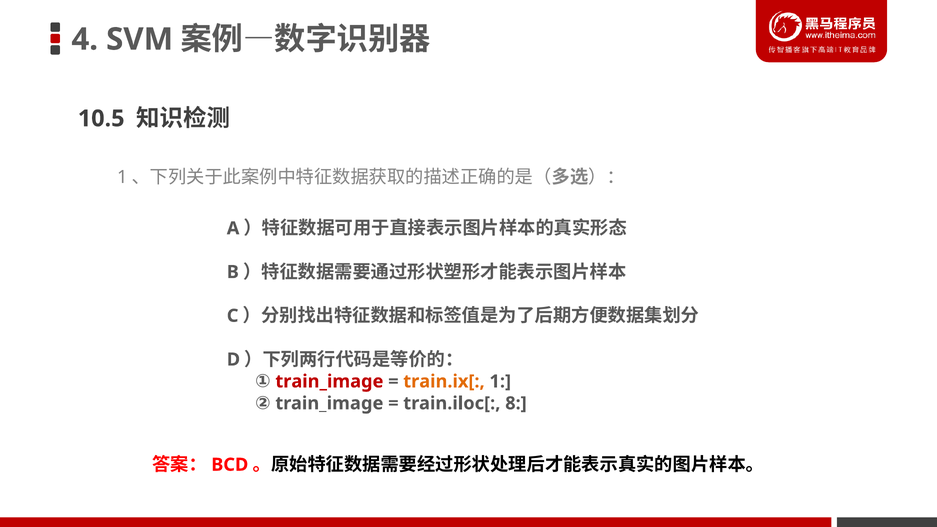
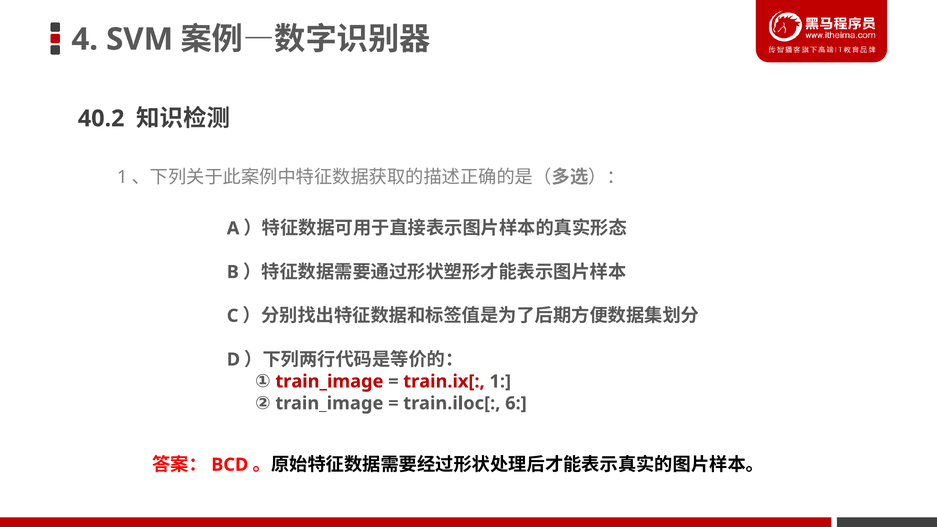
10.5: 10.5 -> 40.2 (101, 119)
train.ix[ colour: orange -> red (444, 381)
8: 8 -> 6 (516, 403)
